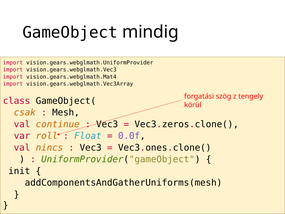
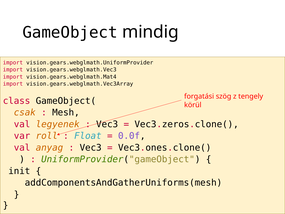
continue: continue -> legyenek (58, 124)
nincs: nincs -> anyag (49, 147)
